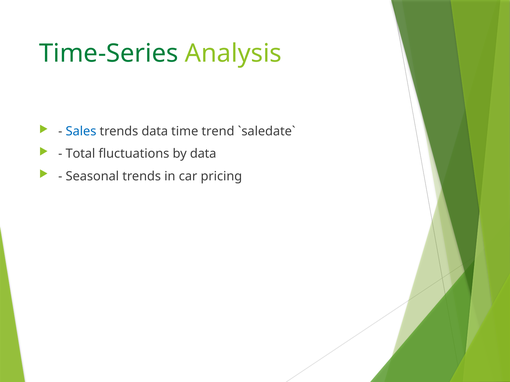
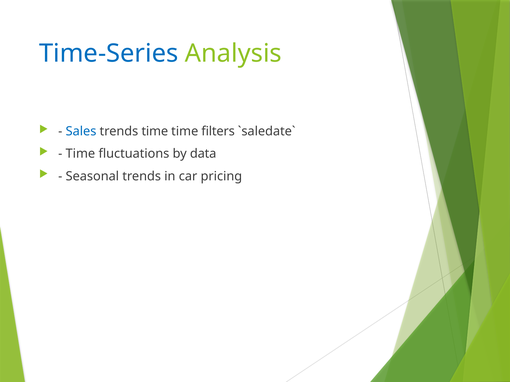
Time-Series colour: green -> blue (109, 54)
trends data: data -> time (155, 132)
trend: trend -> filters (218, 132)
Total: Total -> Time (80, 154)
